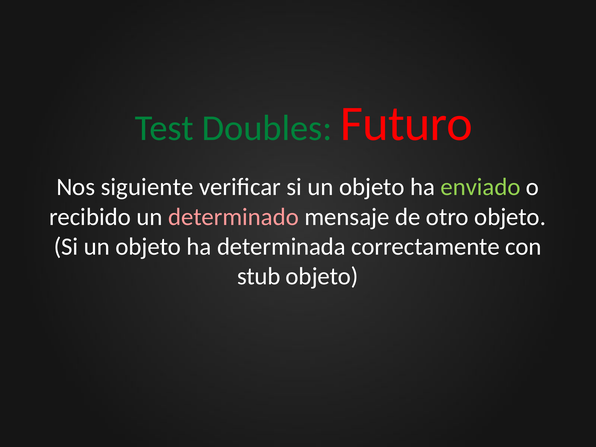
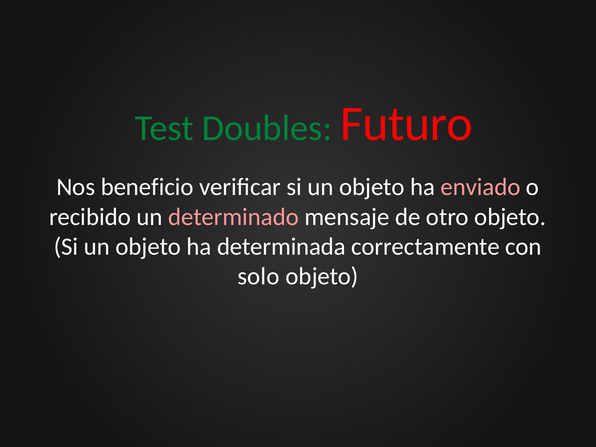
siguiente: siguiente -> beneficio (147, 187)
enviado colour: light green -> pink (480, 187)
stub: stub -> solo (259, 276)
